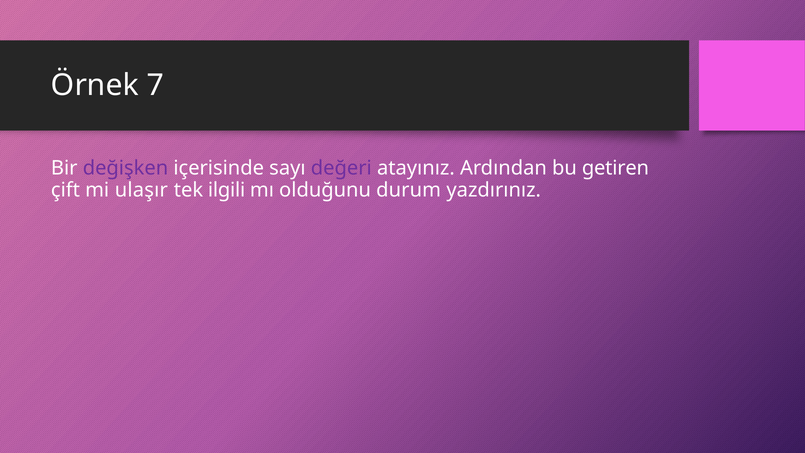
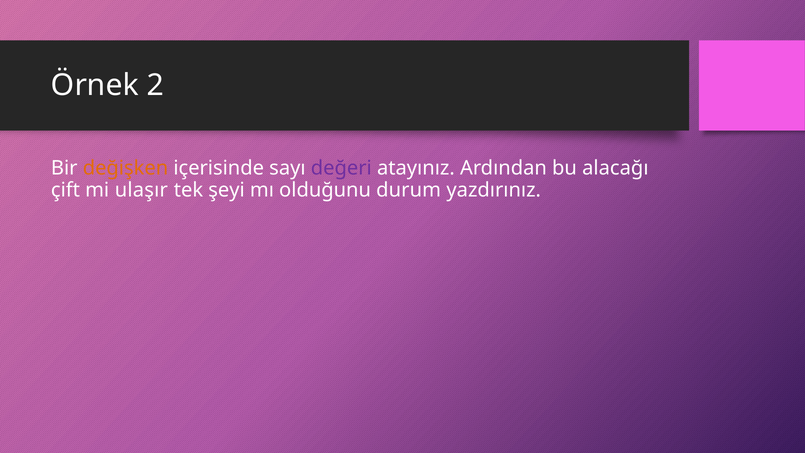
7: 7 -> 2 (155, 85)
değişken colour: purple -> orange (125, 168)
getiren: getiren -> alacağı (615, 168)
ilgili: ilgili -> şeyi (227, 190)
